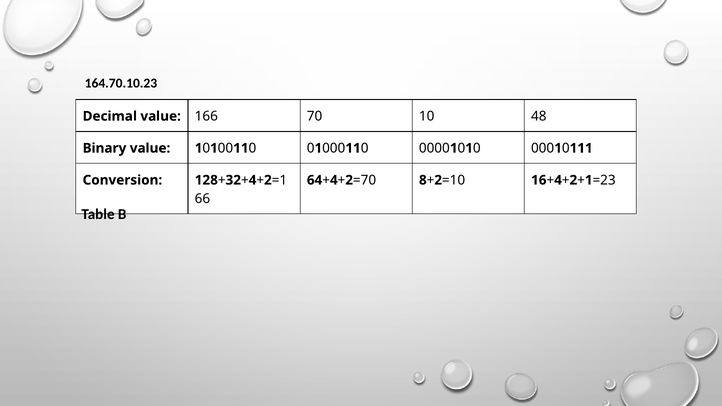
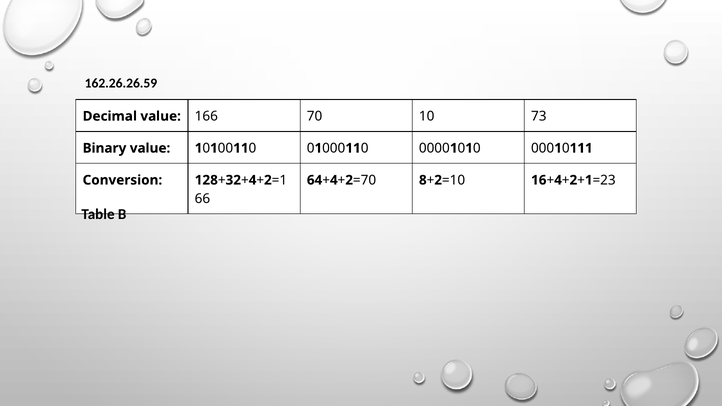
164.70.10.23: 164.70.10.23 -> 162.26.26.59 (121, 83)
48: 48 -> 73 (539, 116)
